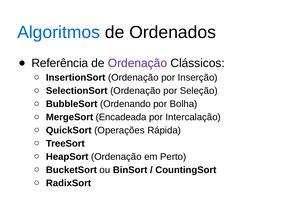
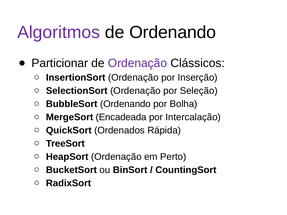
Algoritmos colour: blue -> purple (59, 32)
de Ordenados: Ordenados -> Ordenando (173, 32)
Referência: Referência -> Particionar (60, 63)
Operações: Operações -> Ordenados (120, 131)
